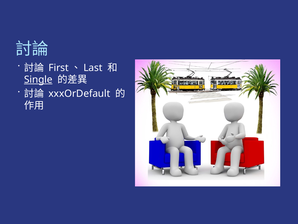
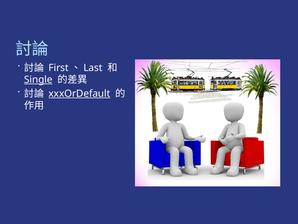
xxxOrDefault underline: none -> present (79, 93)
